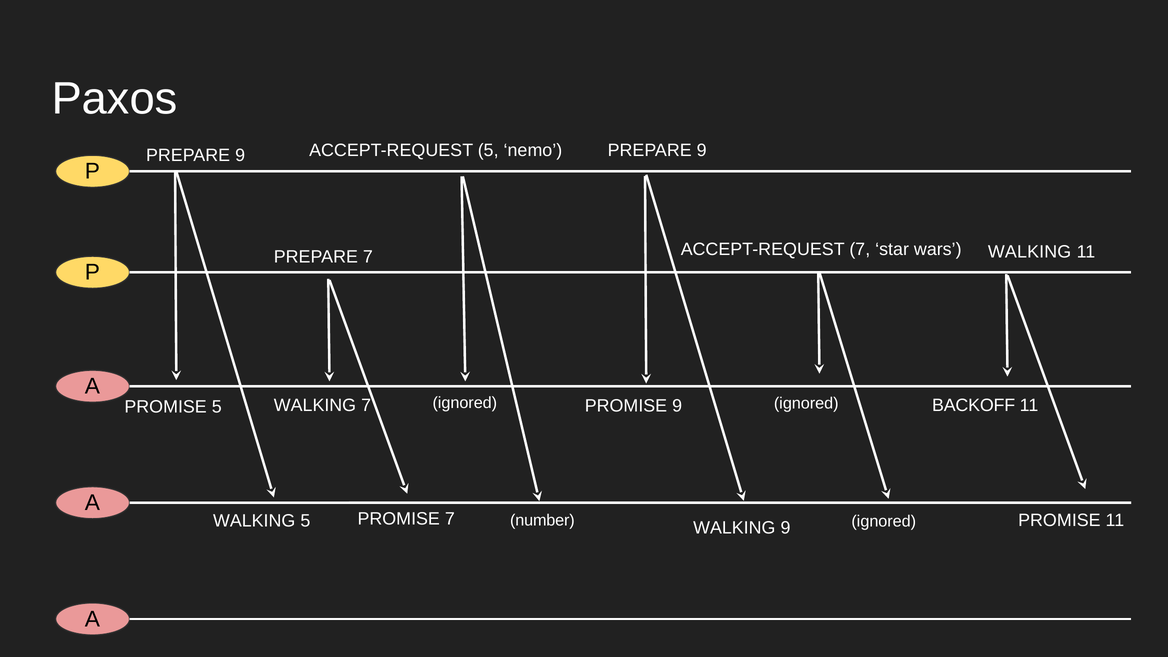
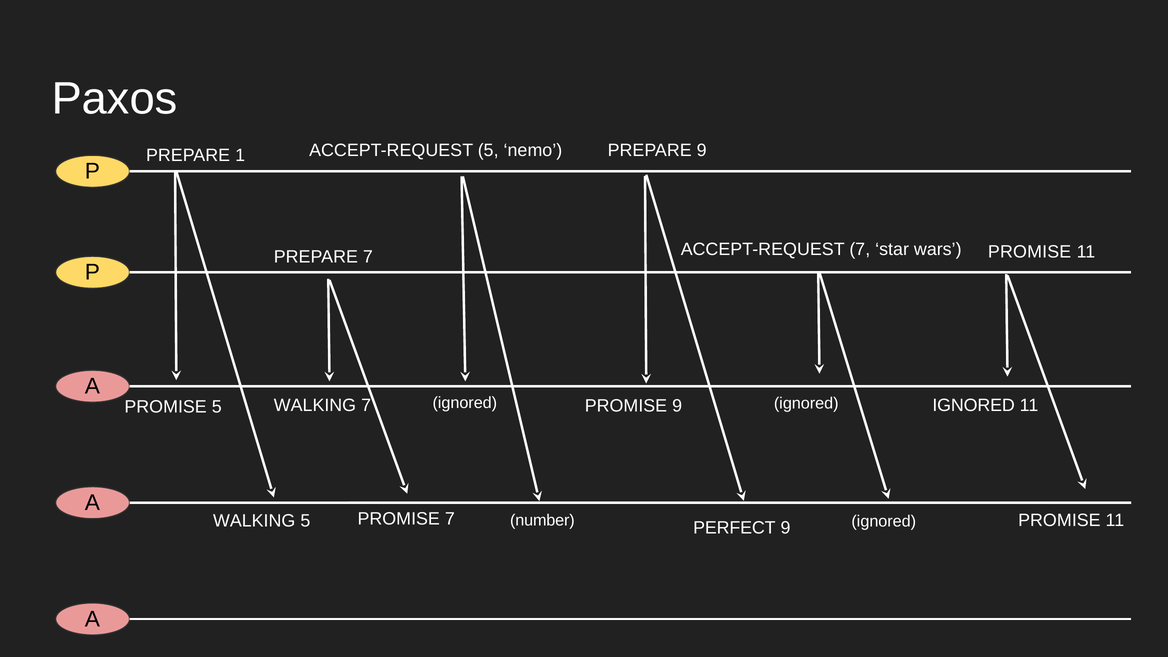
9: 9 -> 1 (240, 155)
WALKING: WALKING -> PROMISE (1030, 252)
BACKOFF: BACKOFF -> IGNORED (974, 405)
WALKING: WALKING -> PERFECT (734, 528)
